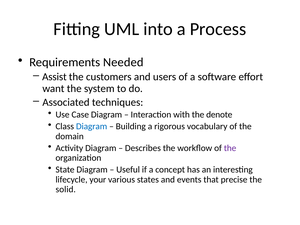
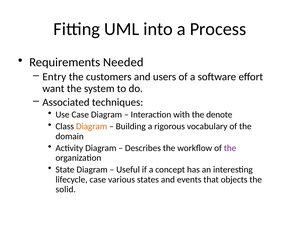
Assist: Assist -> Entry (54, 77)
Diagram colour: blue -> orange (92, 126)
lifecycle your: your -> case (98, 179)
precise: precise -> objects (234, 179)
